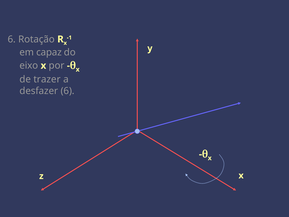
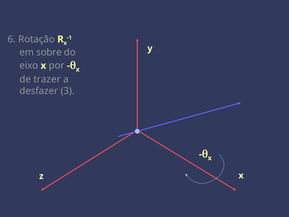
capaz: capaz -> sobre (49, 52)
desfazer 6: 6 -> 3 (68, 91)
